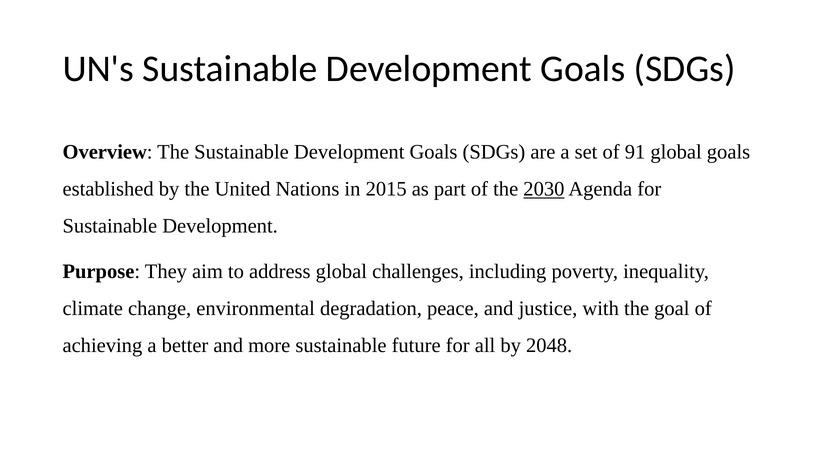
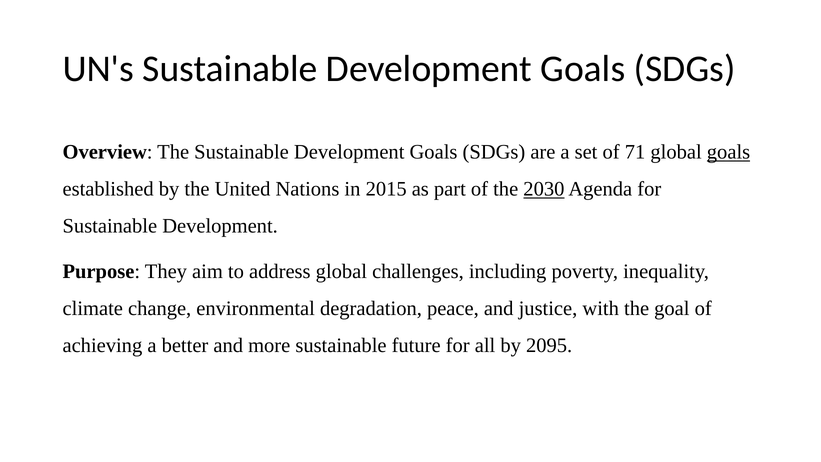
91: 91 -> 71 (635, 152)
goals underline: none -> present (729, 152)
2048: 2048 -> 2095 (549, 345)
